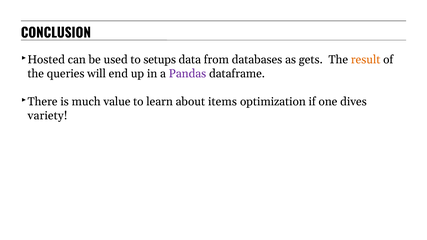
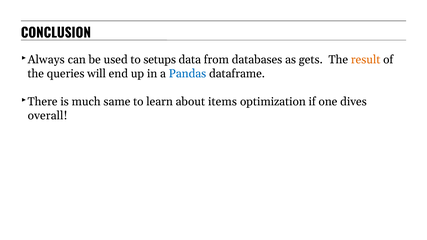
Hosted: Hosted -> Always (46, 60)
Pandas colour: purple -> blue (187, 74)
value: value -> same (117, 102)
variety: variety -> overall (48, 116)
